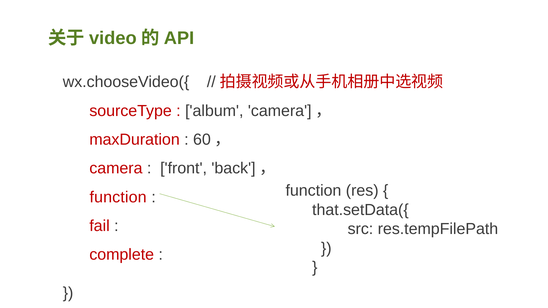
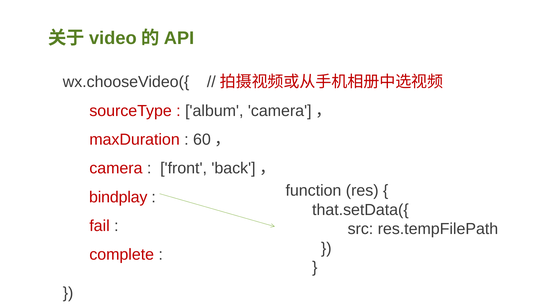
function: function -> bindplay (118, 197)
